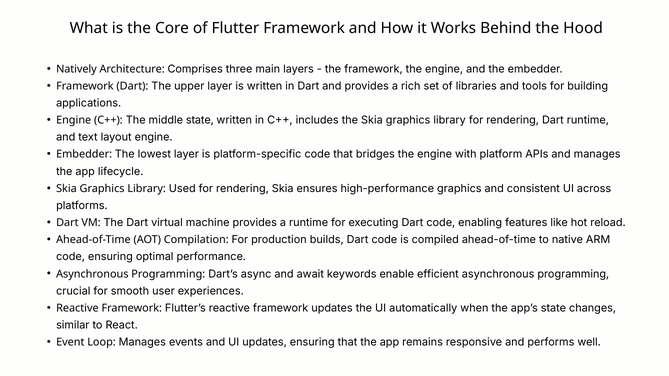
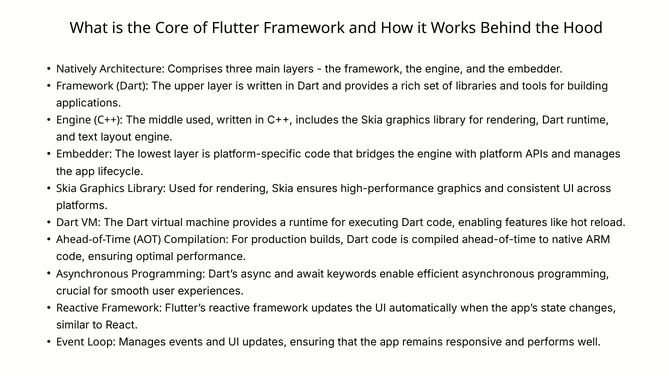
middle state: state -> used (200, 120)
